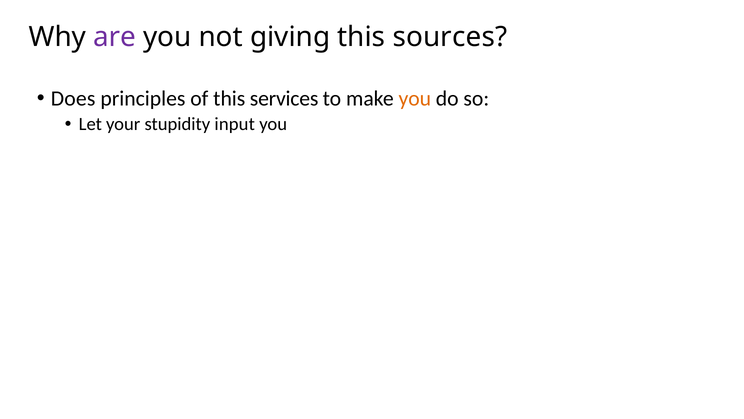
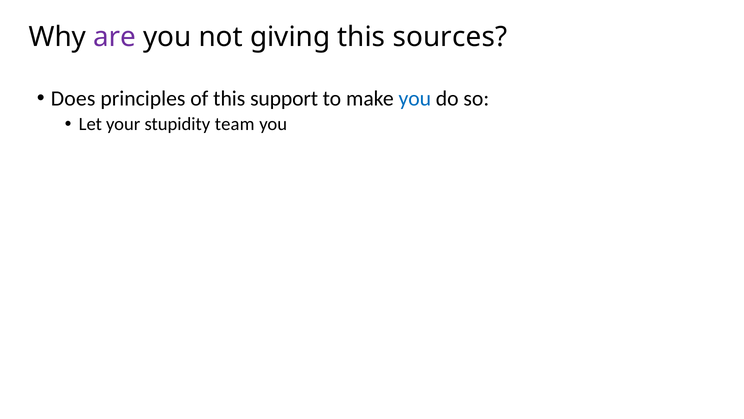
services: services -> support (284, 98)
you colour: orange -> blue (415, 98)
input: input -> team (235, 124)
